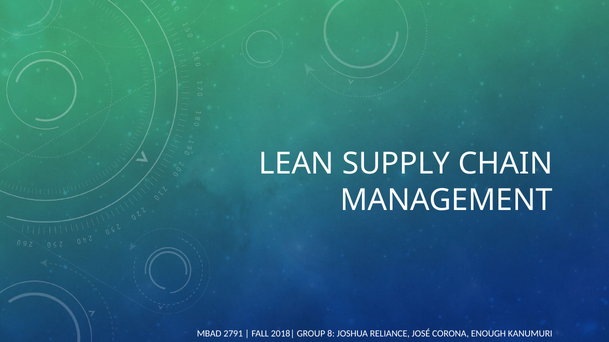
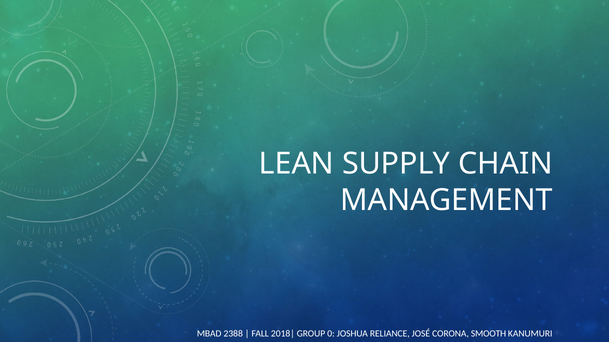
2791: 2791 -> 2388 (233, 334)
8: 8 -> 0 (331, 334)
ENOUGH: ENOUGH -> SMOOTH (489, 334)
